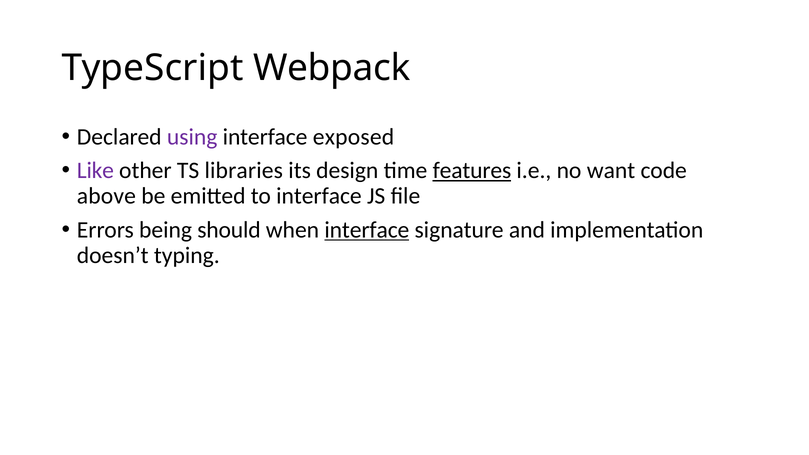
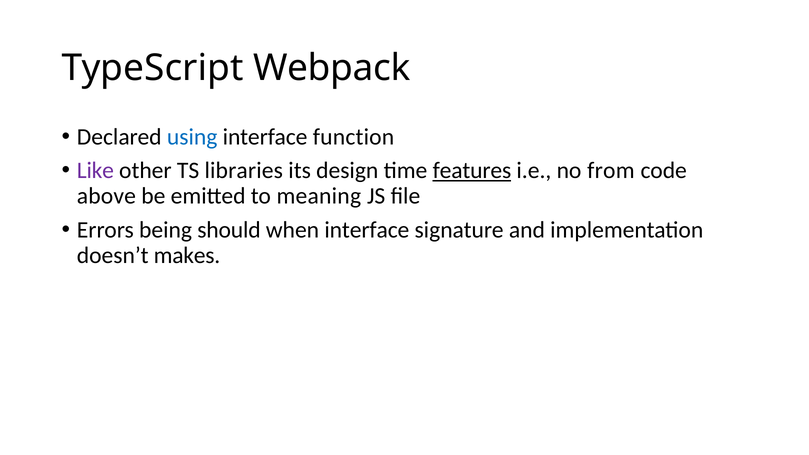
using colour: purple -> blue (192, 137)
exposed: exposed -> function (354, 137)
want: want -> from (611, 171)
to interface: interface -> meaning (319, 196)
interface underline: present -> none (367, 230)
typing: typing -> makes (187, 255)
